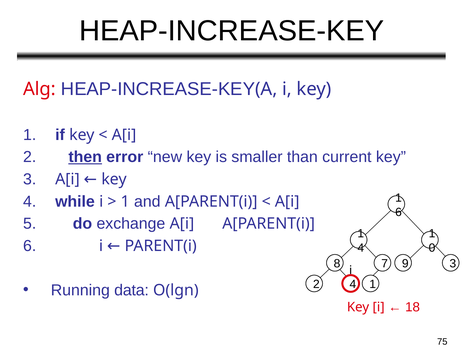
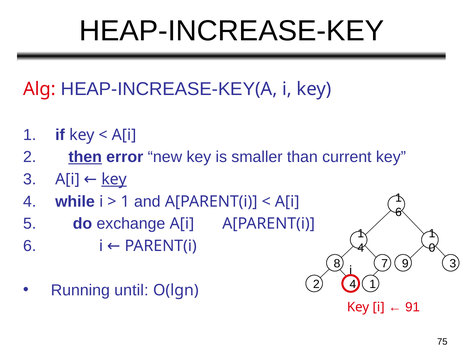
key underline: none -> present (114, 179)
data: data -> until (131, 290)
18: 18 -> 91 (413, 307)
